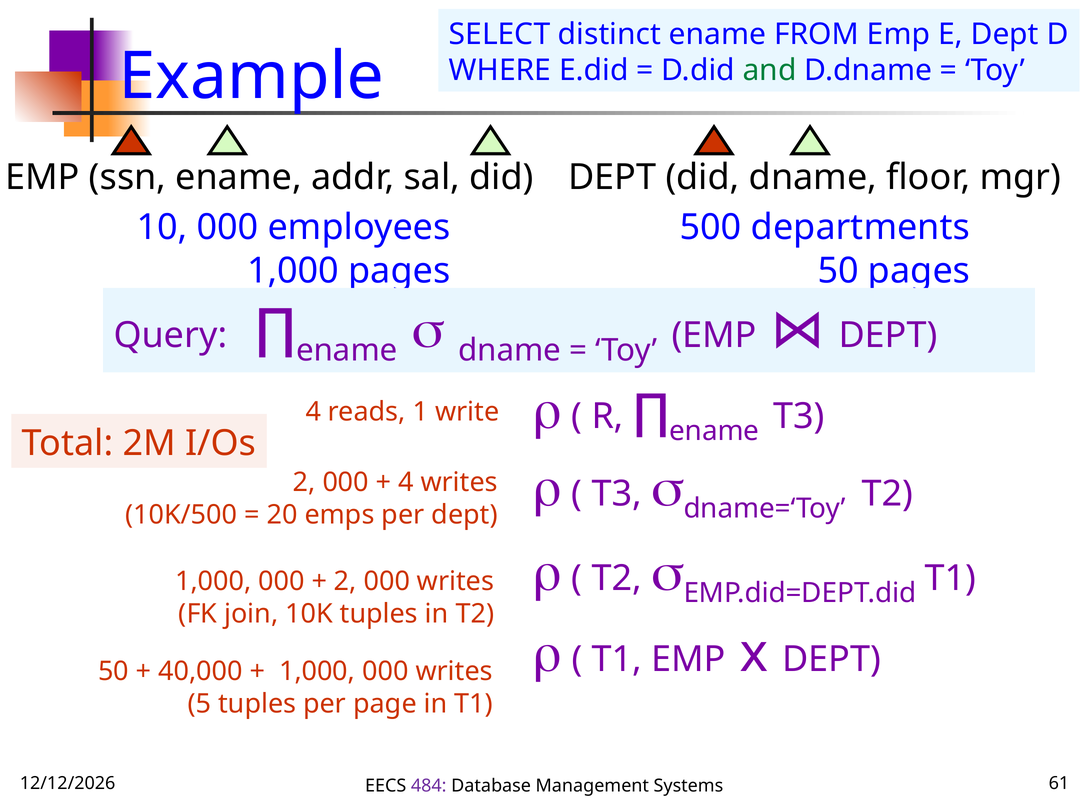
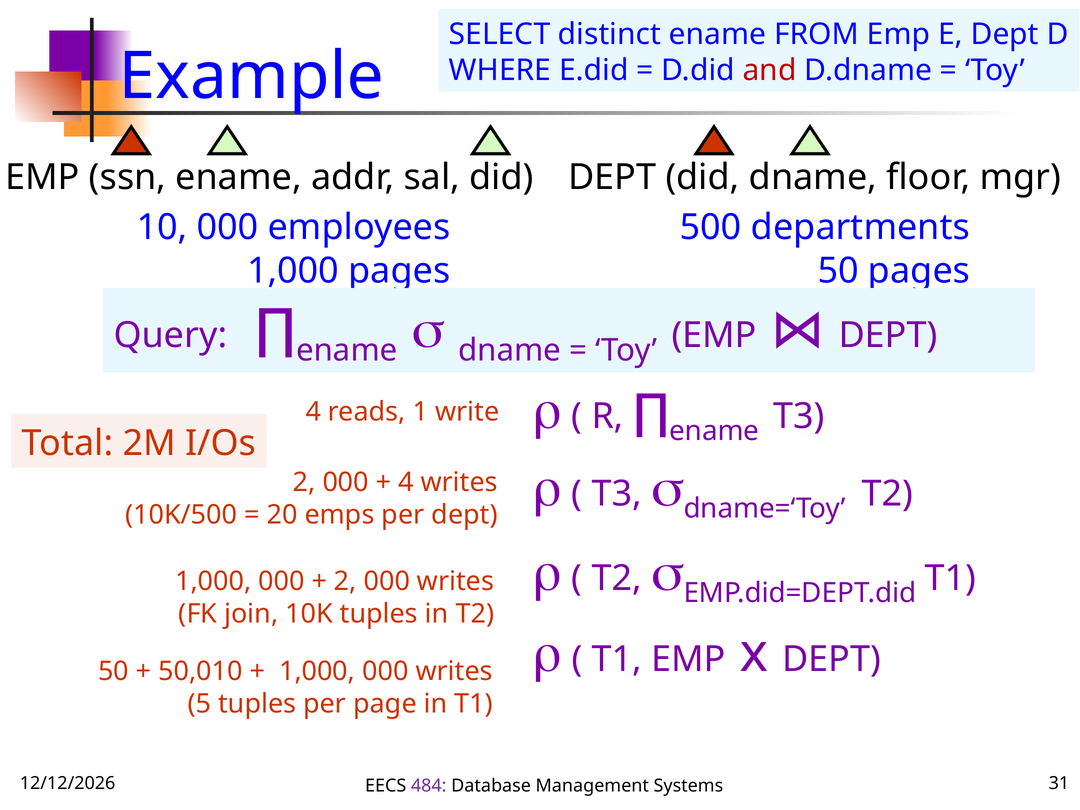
and colour: green -> red (770, 70)
40,000: 40,000 -> 50,010 (200, 671)
61: 61 -> 31 (1059, 783)
